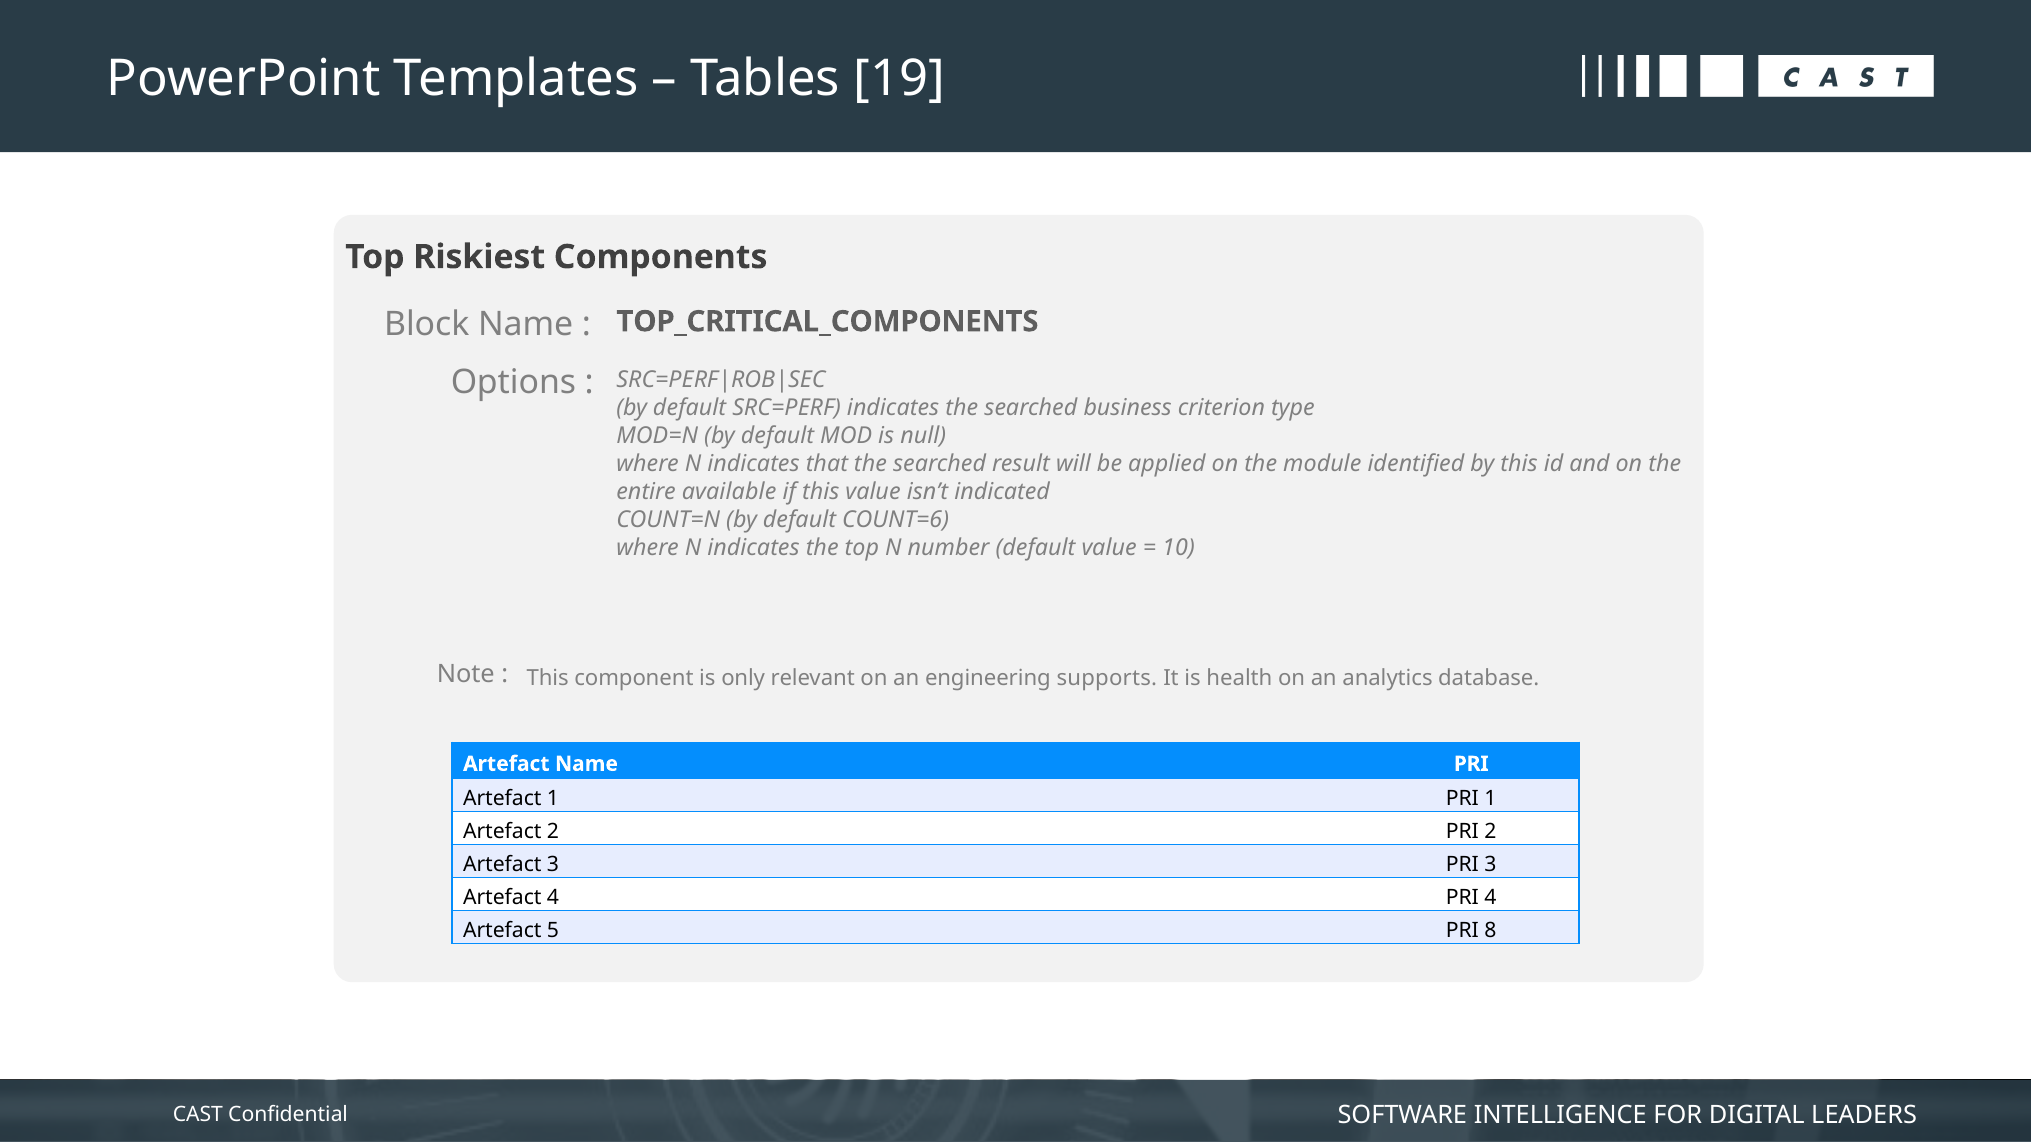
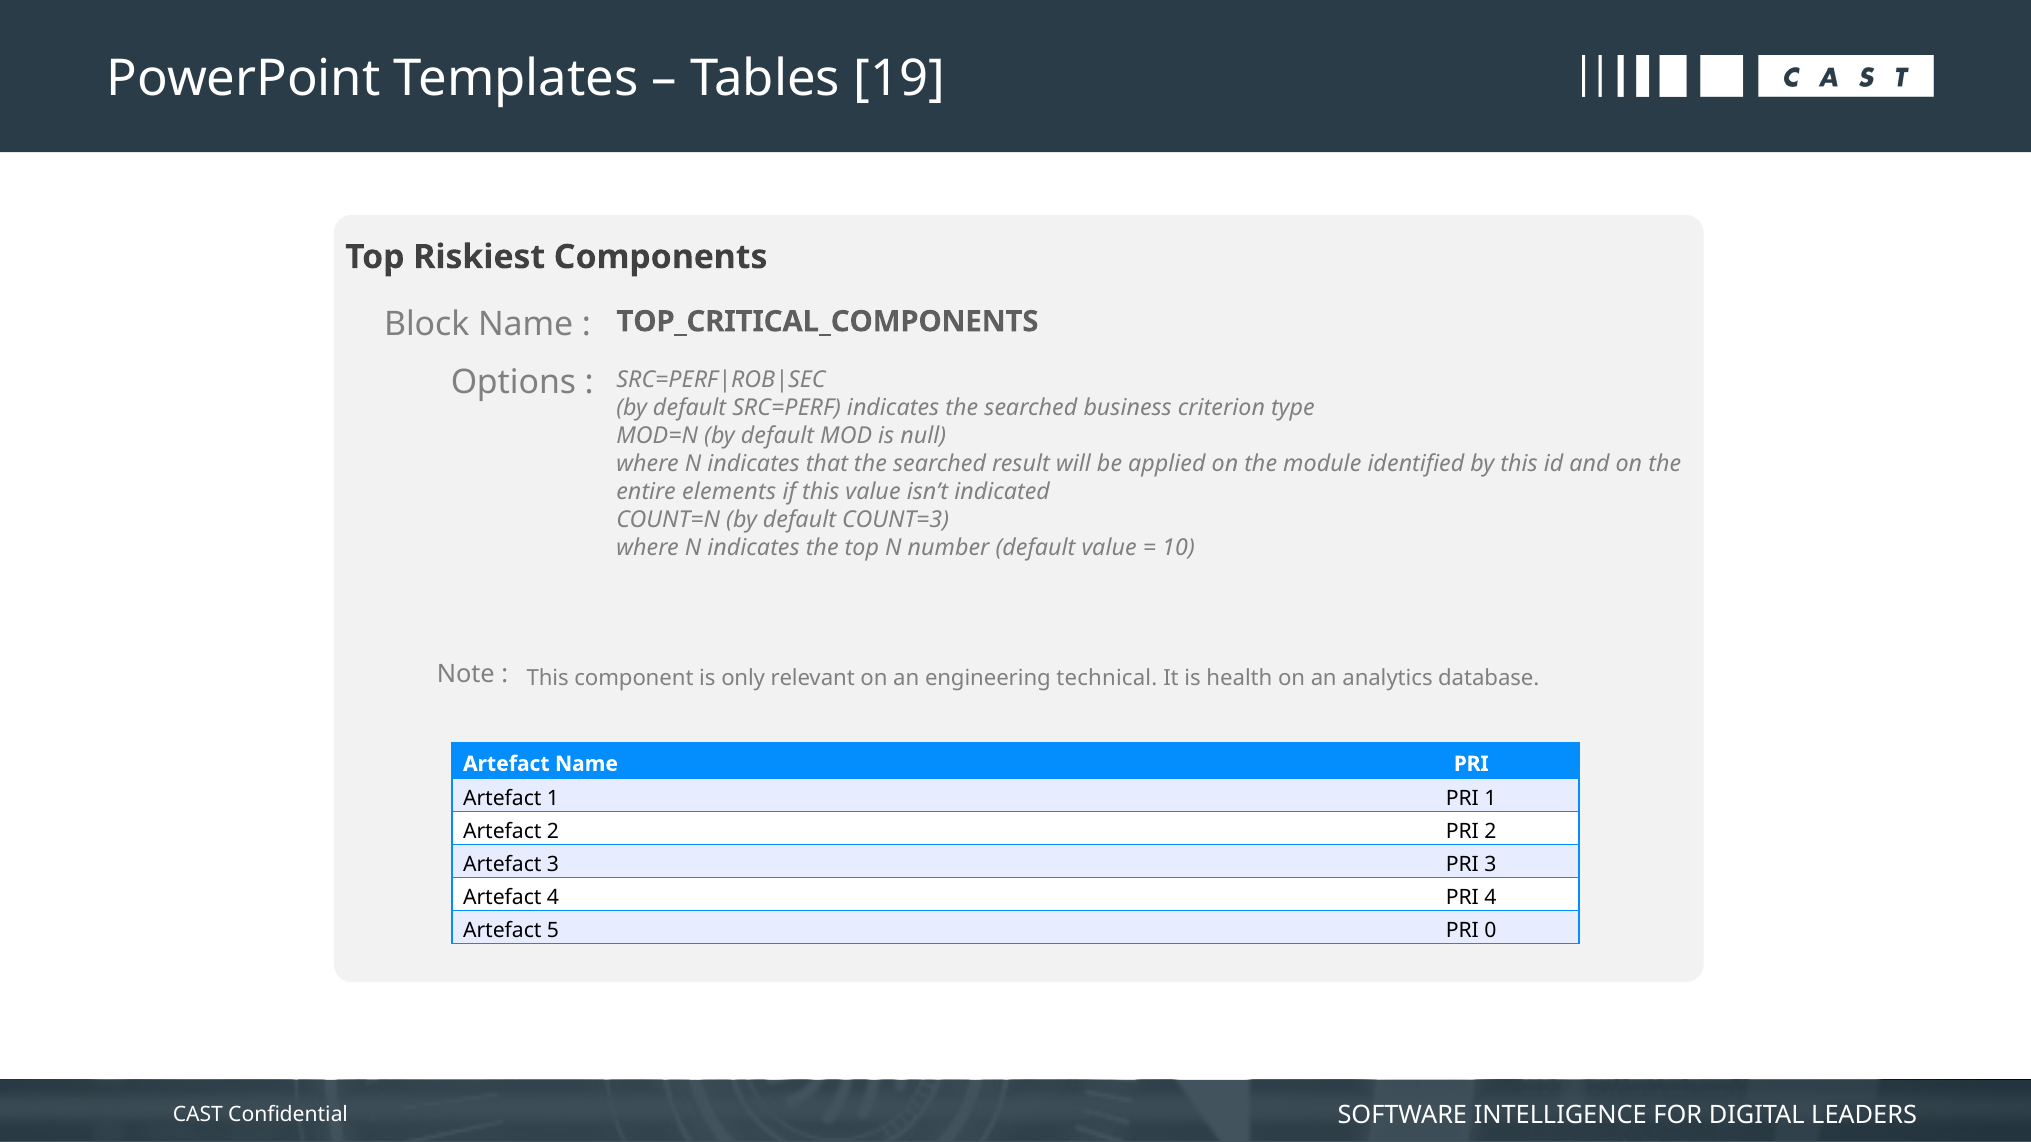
available: available -> elements (729, 492)
COUNT=6: COUNT=6 -> COUNT=3 (896, 520)
supports: supports -> technical (1107, 678)
8: 8 -> 0 (1490, 931)
